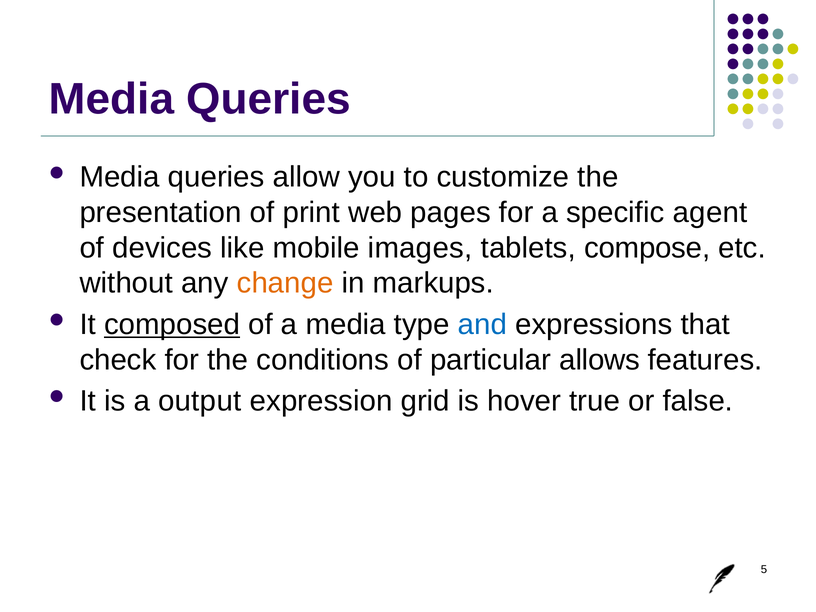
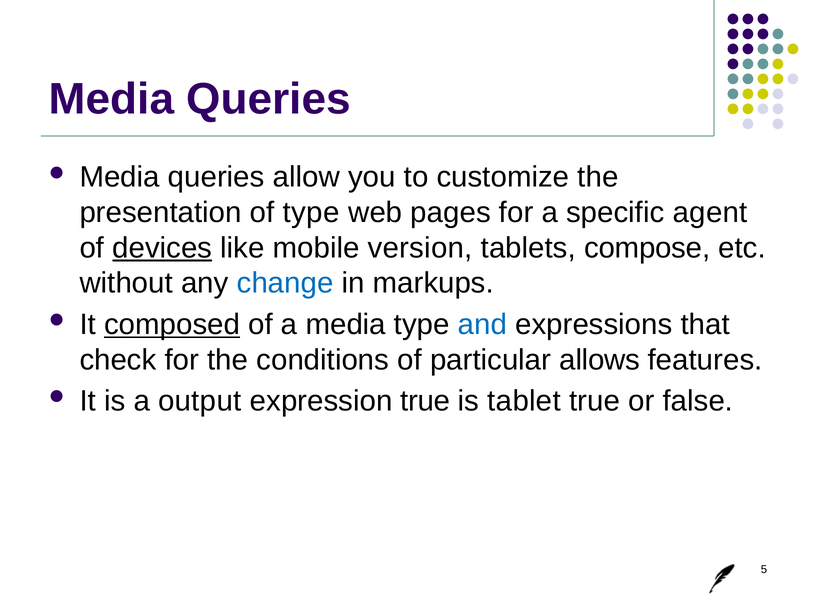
of print: print -> type (311, 213)
devices underline: none -> present (162, 248)
images: images -> version (420, 248)
change colour: orange -> blue (285, 283)
expression grid: grid -> true (425, 401)
hover: hover -> tablet (524, 401)
